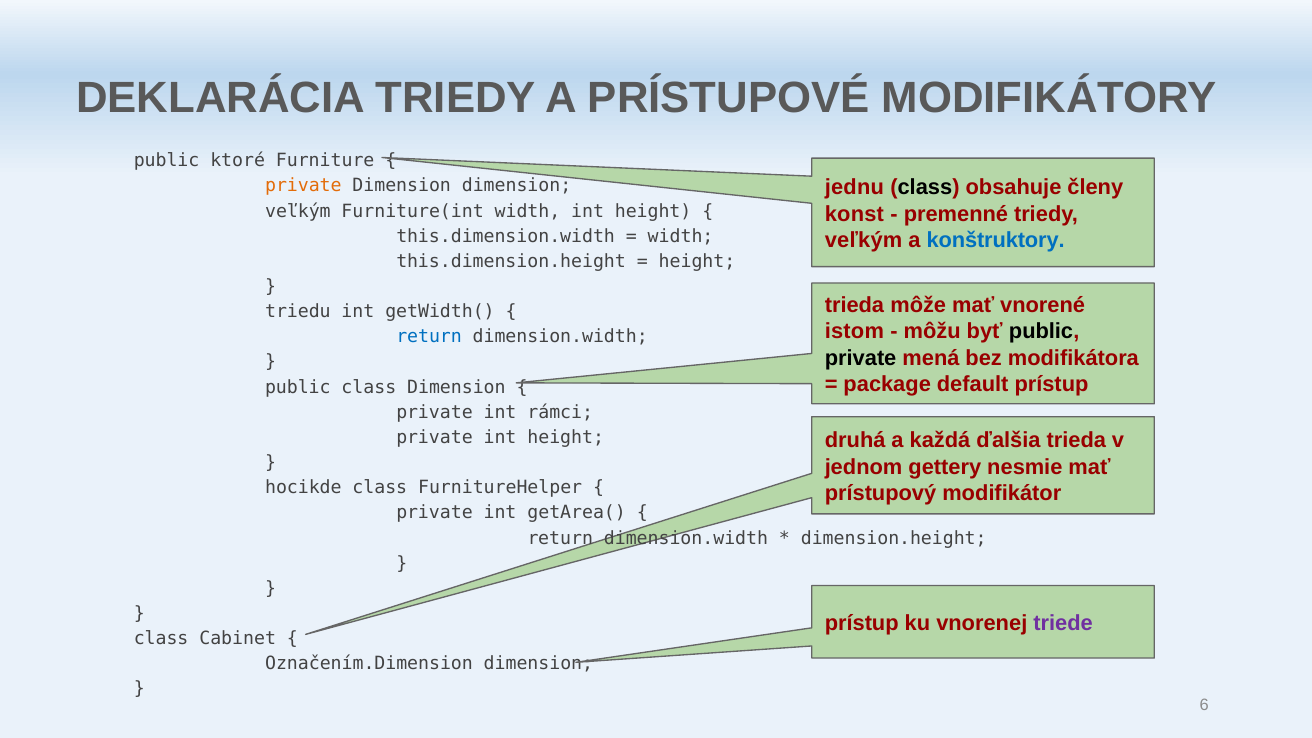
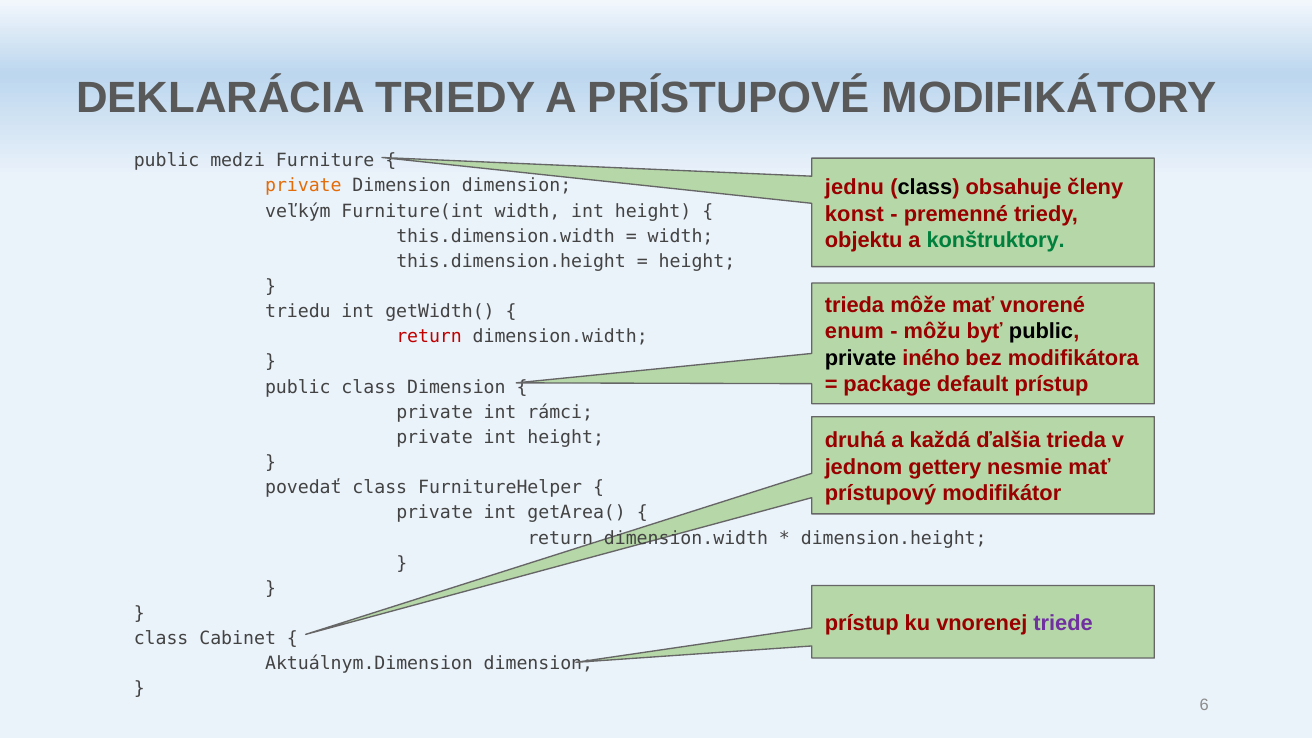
ktoré: ktoré -> medzi (238, 161)
veľkým: veľkým -> objektu (864, 240)
konštruktory colour: blue -> green (996, 240)
istom: istom -> enum (854, 332)
return colour: blue -> red (429, 337)
mená: mená -> iného (931, 358)
hocikde: hocikde -> povedať (303, 488)
Označením.Dimension: Označením.Dimension -> Aktuálnym.Dimension (369, 664)
